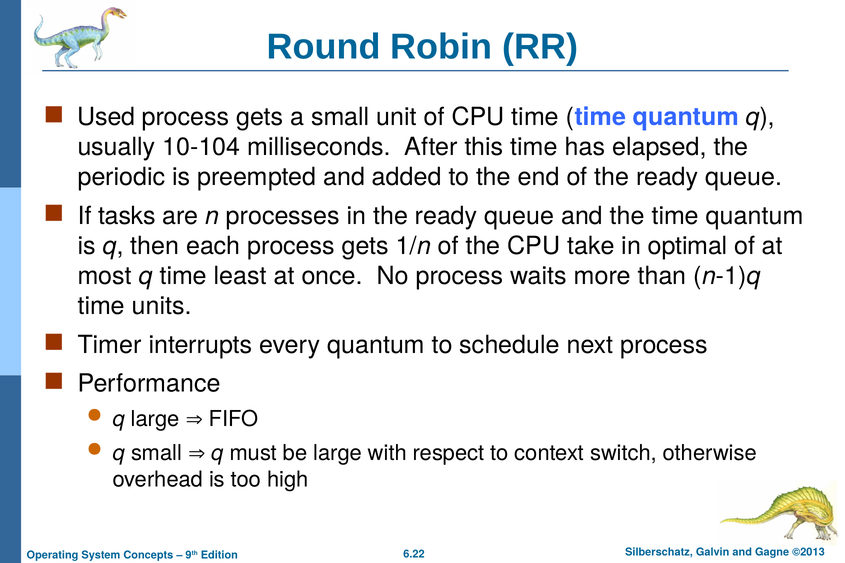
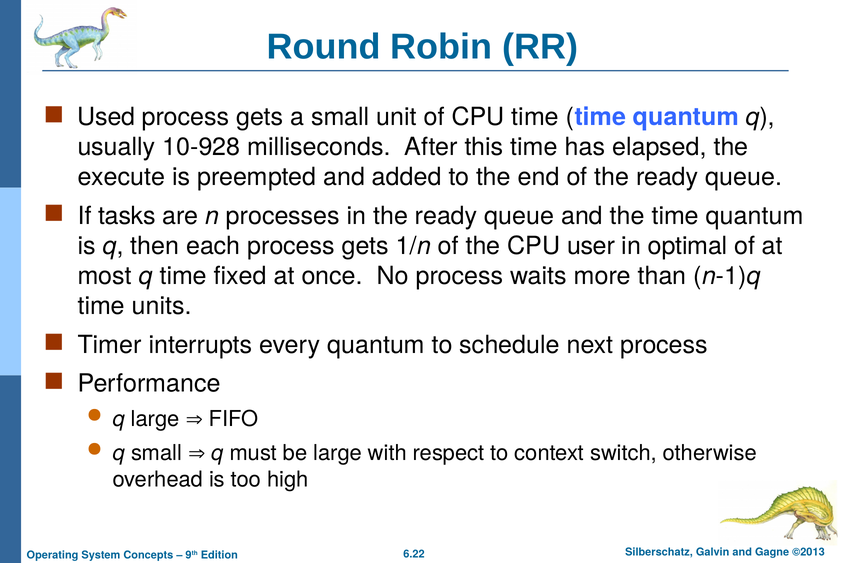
10-104: 10-104 -> 10-928 (201, 147)
periodic: periodic -> execute (121, 177)
take: take -> user (591, 246)
least: least -> fixed (240, 276)
